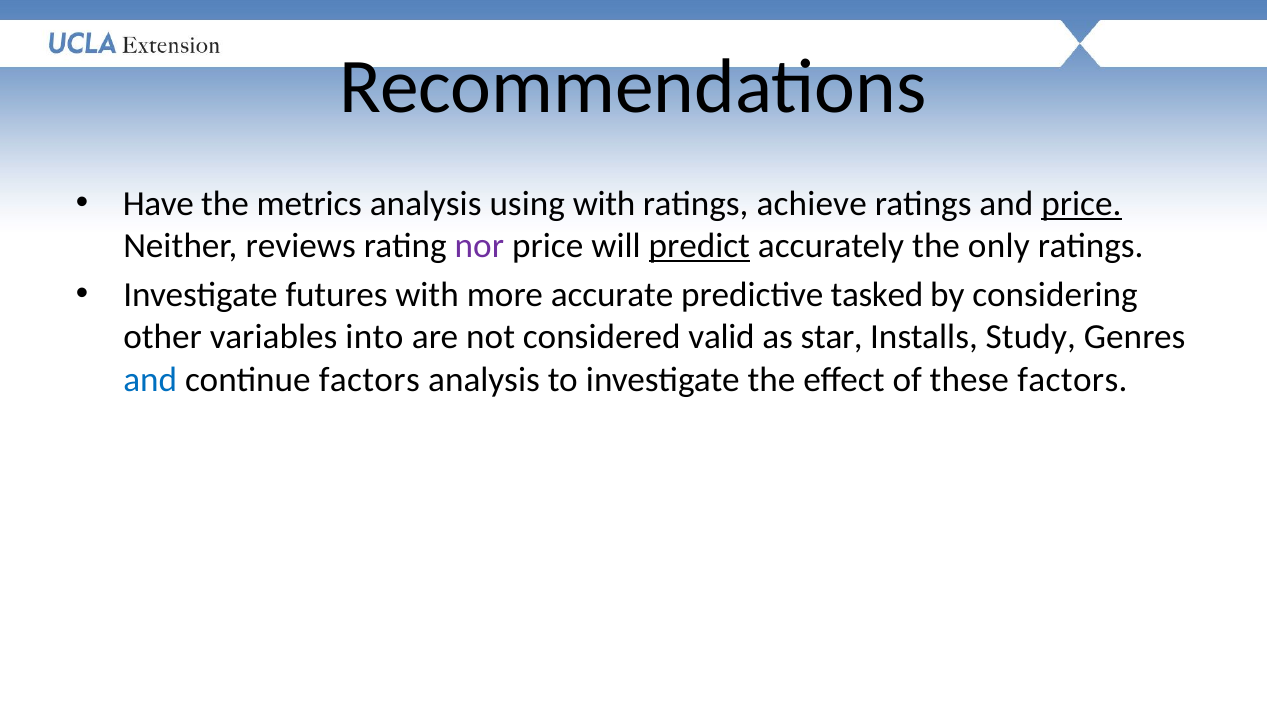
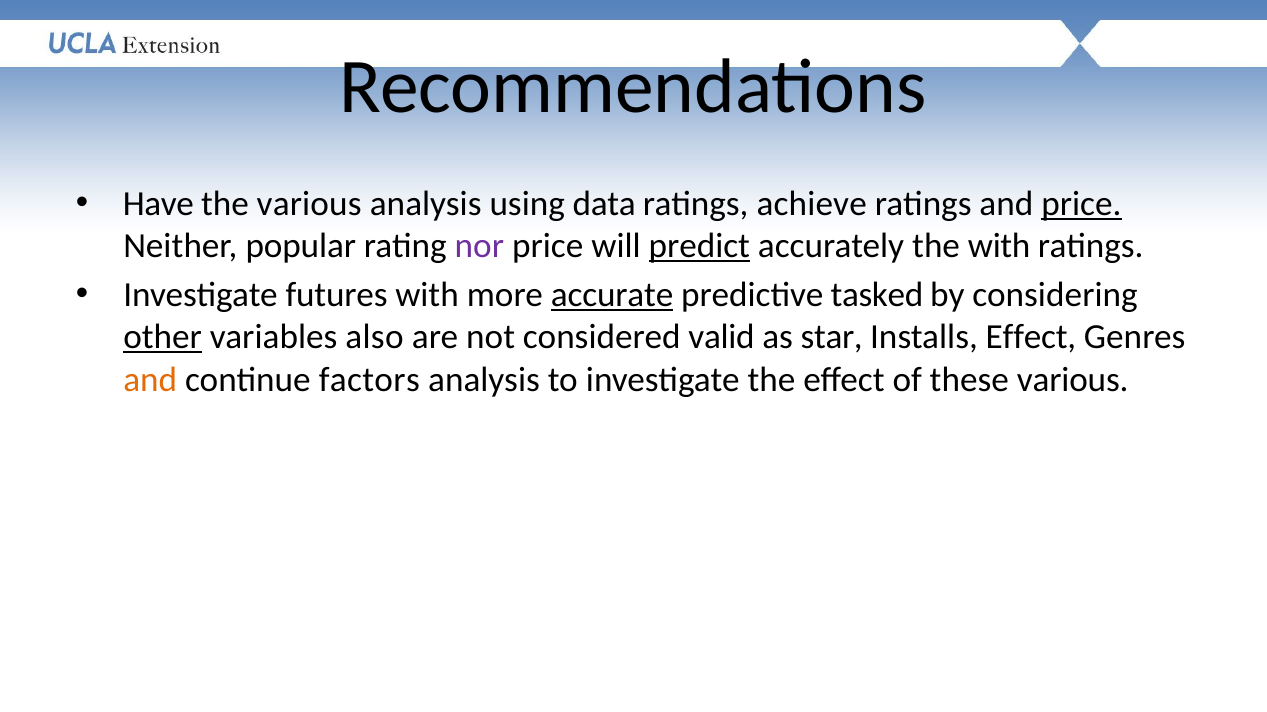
the metrics: metrics -> various (309, 204)
using with: with -> data (604, 204)
reviews: reviews -> popular (301, 246)
the only: only -> with (999, 246)
accurate underline: none -> present (612, 295)
other underline: none -> present (163, 338)
into: into -> also (374, 338)
Installs Study: Study -> Effect (1031, 338)
and colour: blue -> orange (150, 380)
these factors: factors -> various (1073, 380)
